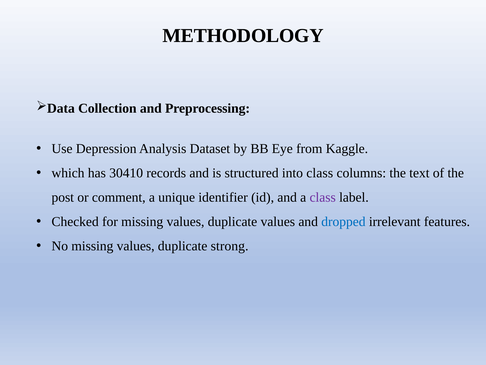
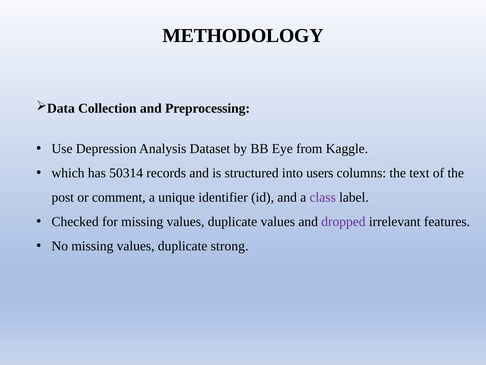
30410: 30410 -> 50314 (126, 173)
into class: class -> users (320, 173)
dropped colour: blue -> purple (343, 222)
